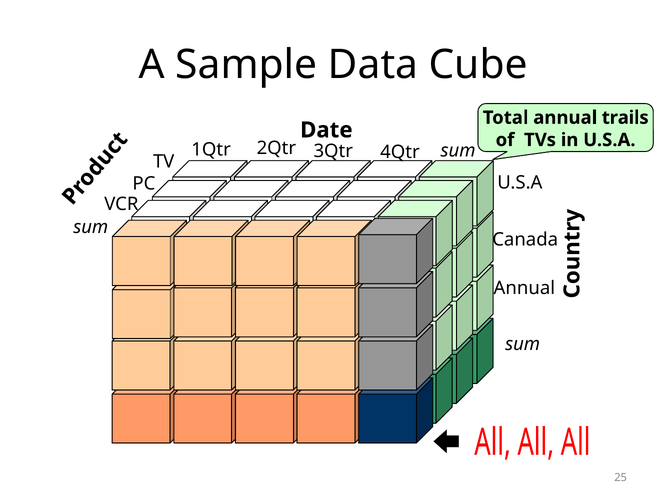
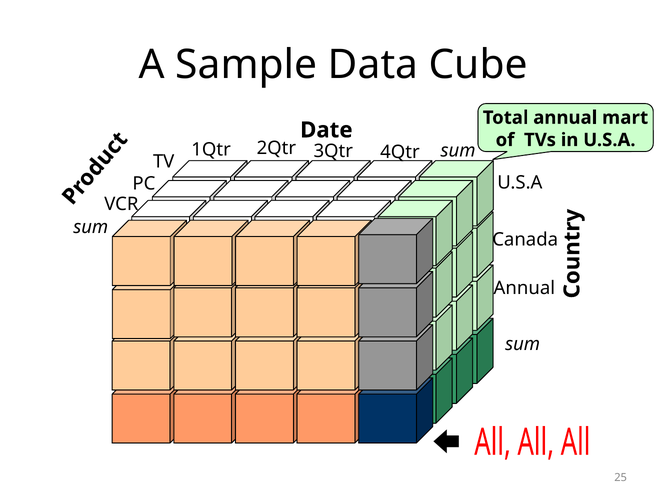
trails: trails -> mart (625, 118)
